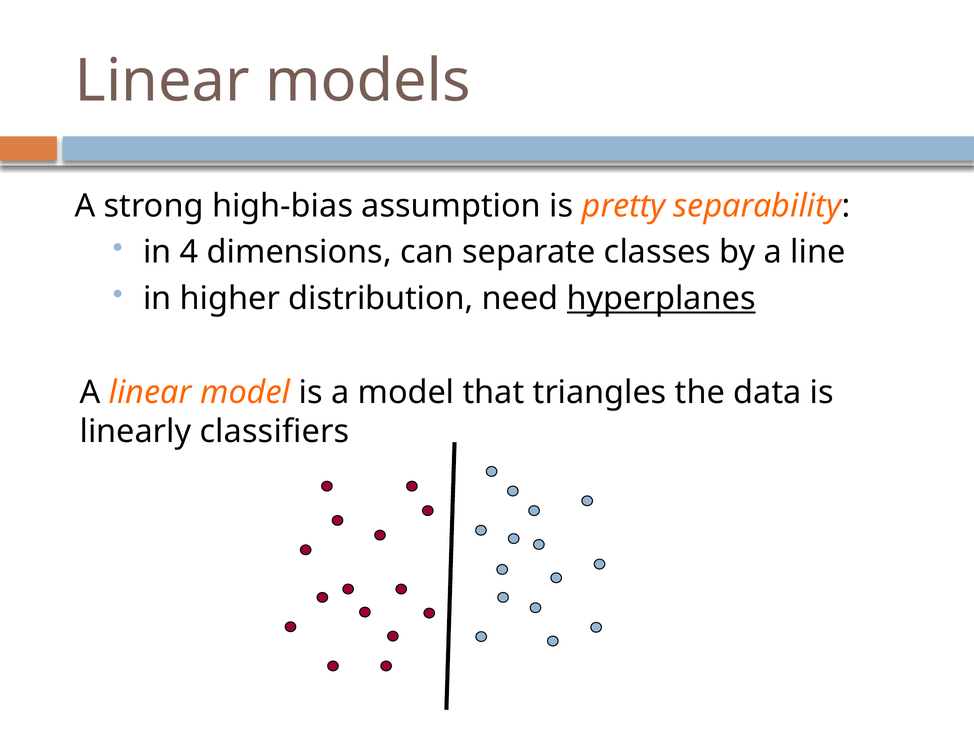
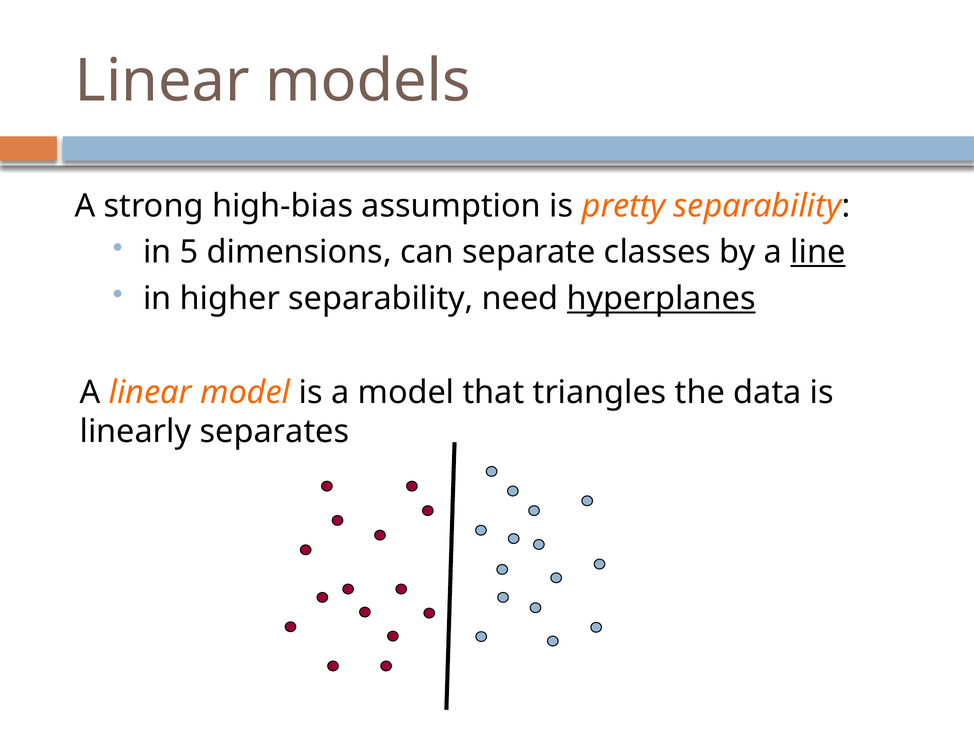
4: 4 -> 5 (189, 252)
line underline: none -> present (818, 252)
higher distribution: distribution -> separability (381, 299)
classifiers: classifiers -> separates (275, 432)
